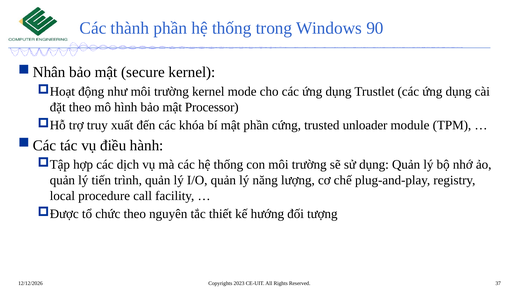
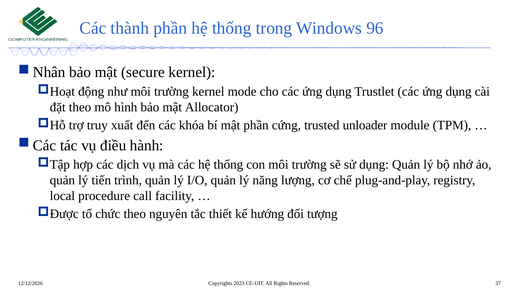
90: 90 -> 96 (375, 28)
Processor: Processor -> Allocator (212, 107)
